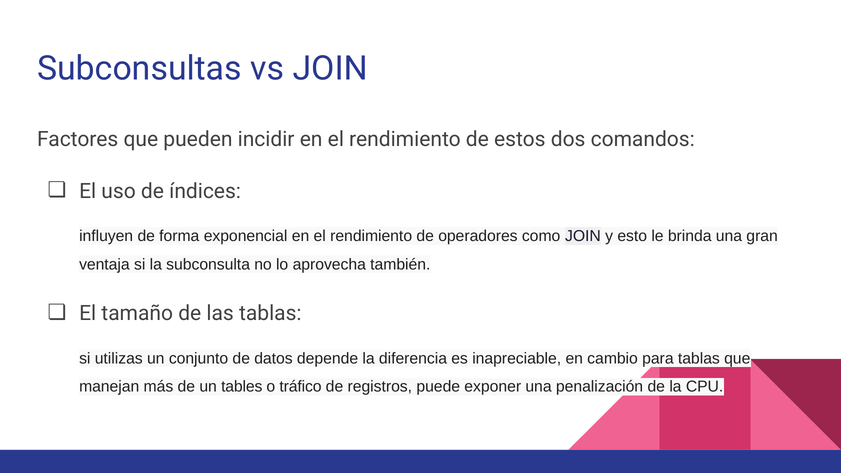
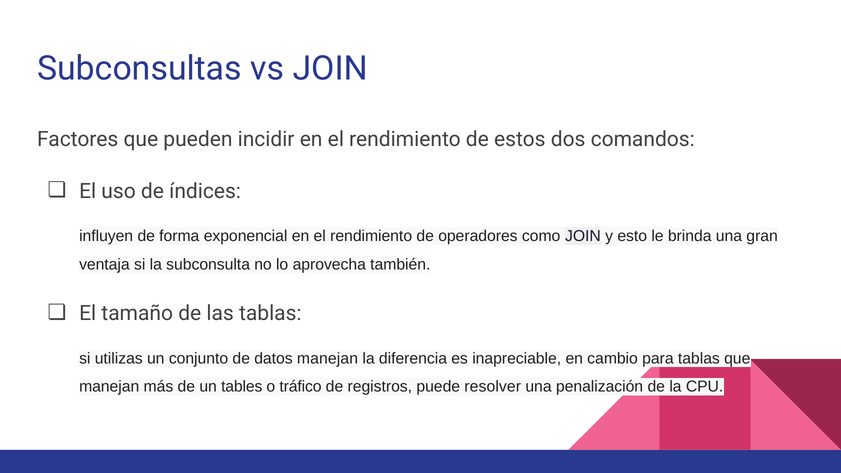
datos depende: depende -> manejan (328, 359)
exponer: exponer -> resolver (493, 387)
